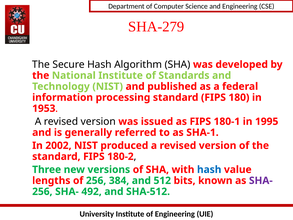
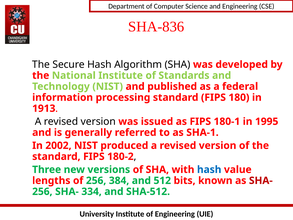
SHA-279: SHA-279 -> SHA-836 (156, 27)
1953: 1953 -> 1913 (44, 108)
SHA- colour: purple -> red (261, 180)
492: 492 -> 334 (92, 191)
